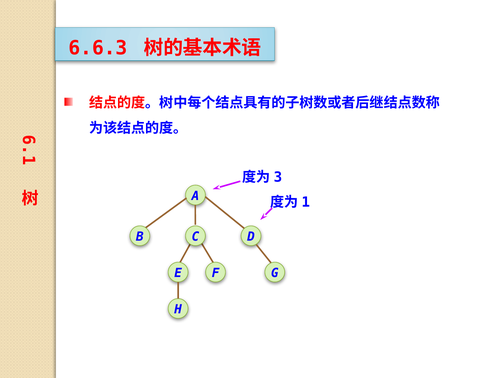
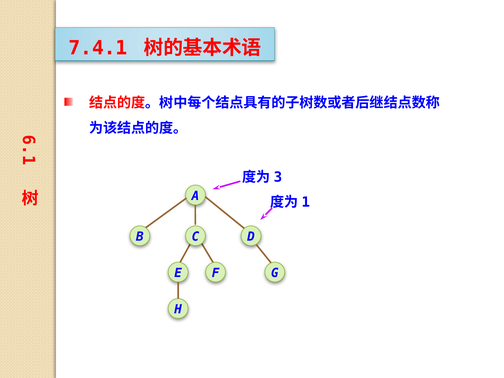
6.6.3: 6.6.3 -> 7.4.1 (98, 48)
